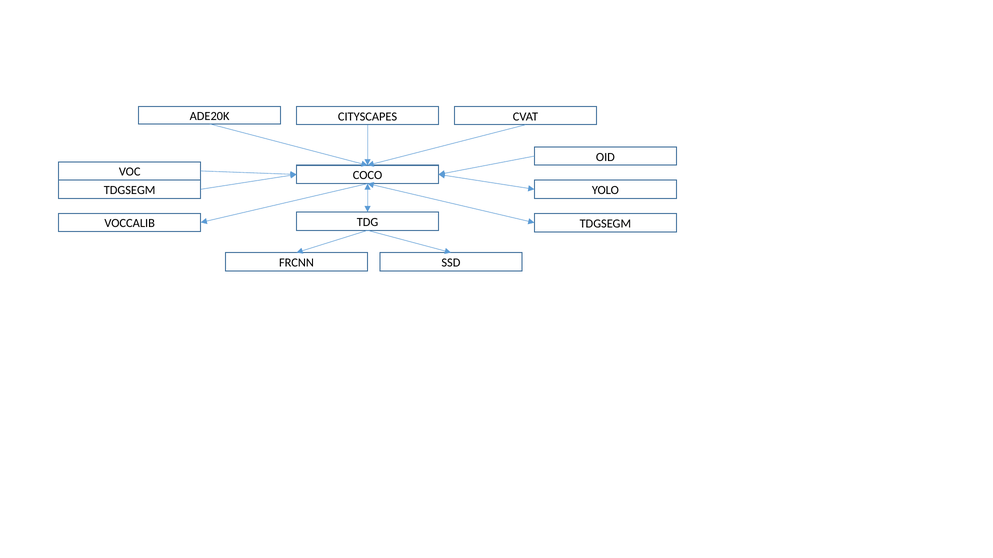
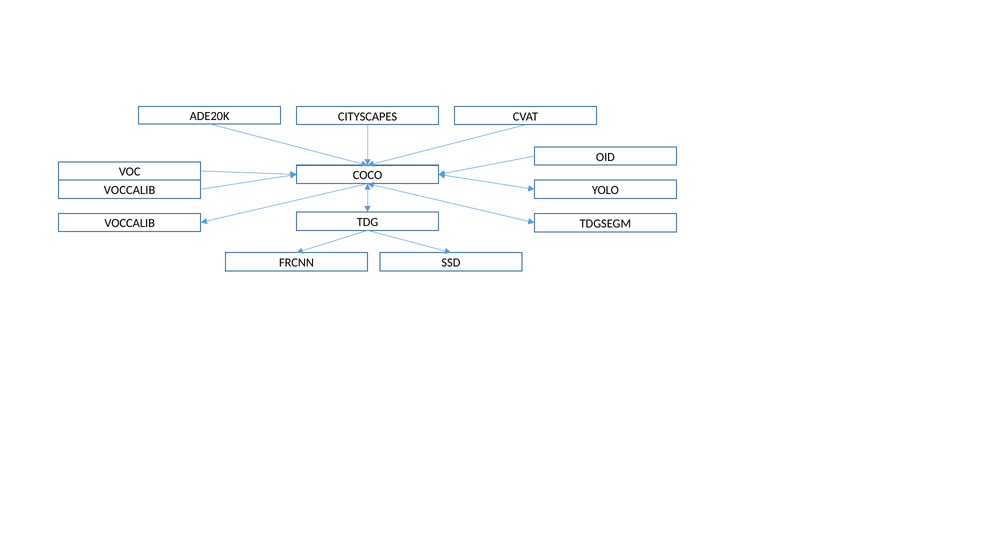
TDGSEGM: TDGSEGM -> VOCCALIB (130, 190)
